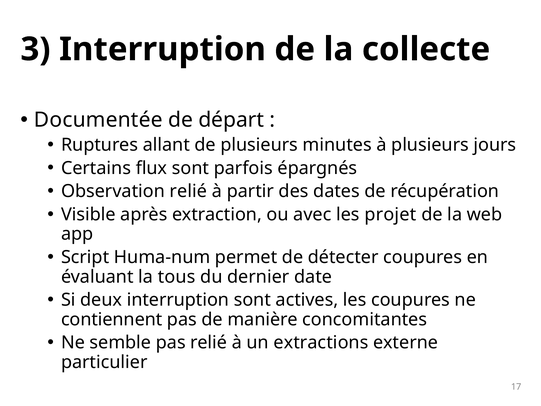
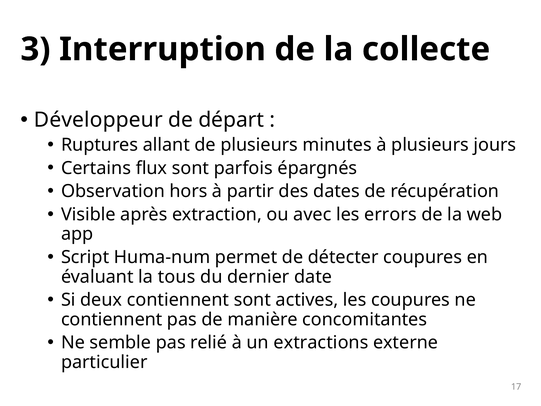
Documentée: Documentée -> Développeur (98, 120)
Observation relié: relié -> hors (188, 191)
projet: projet -> errors (390, 214)
deux interruption: interruption -> contiennent (178, 300)
